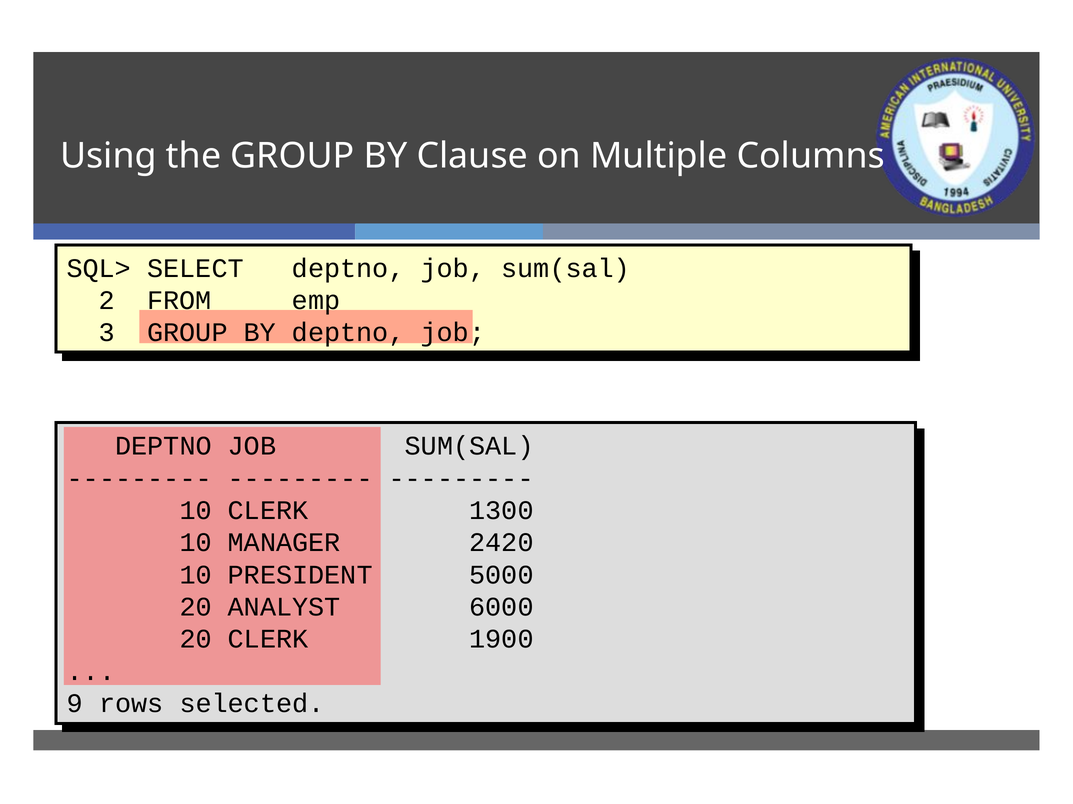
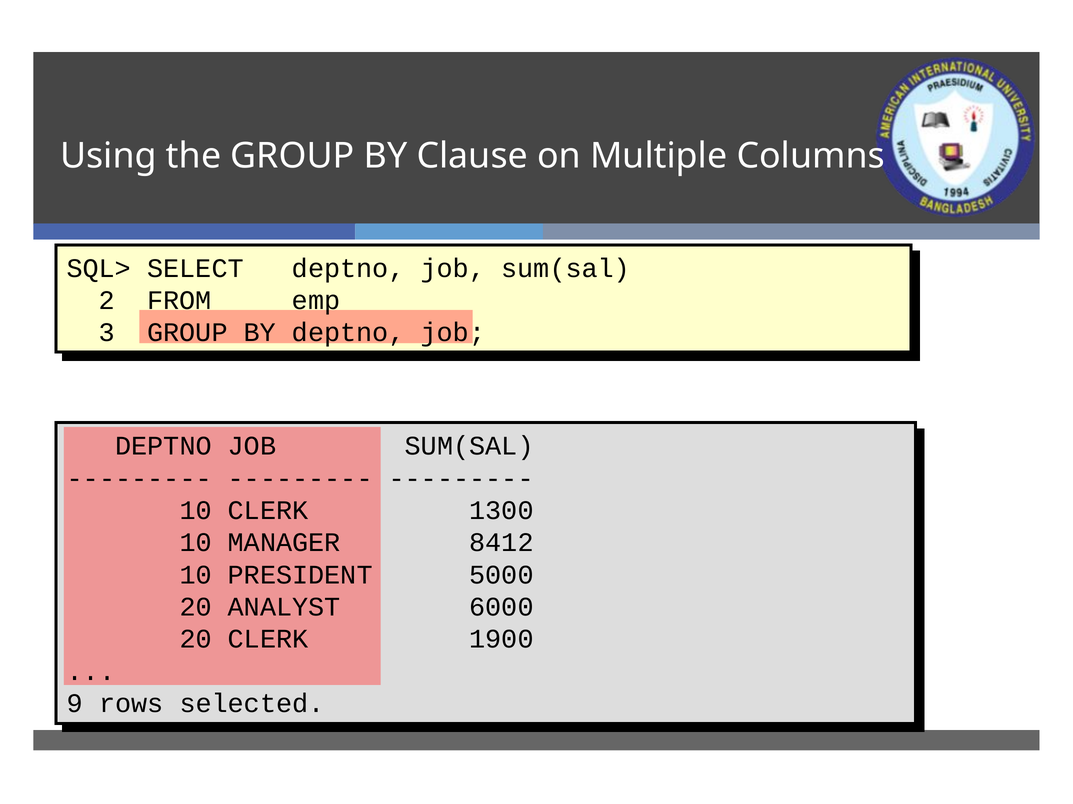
2420: 2420 -> 8412 (501, 543)
